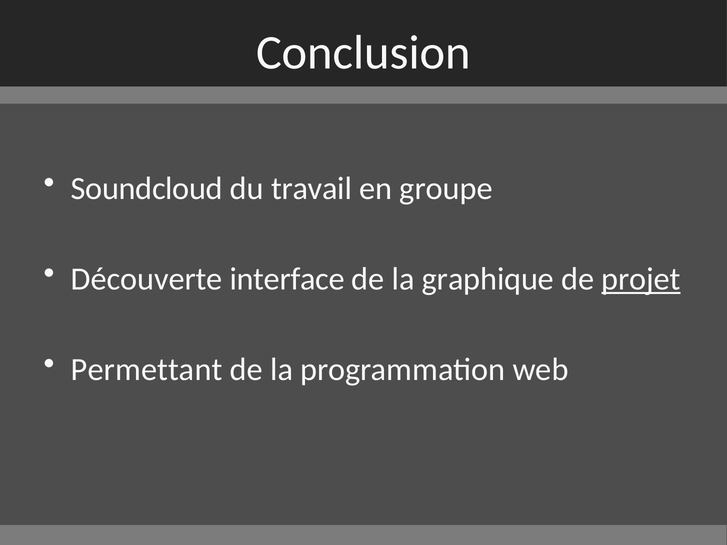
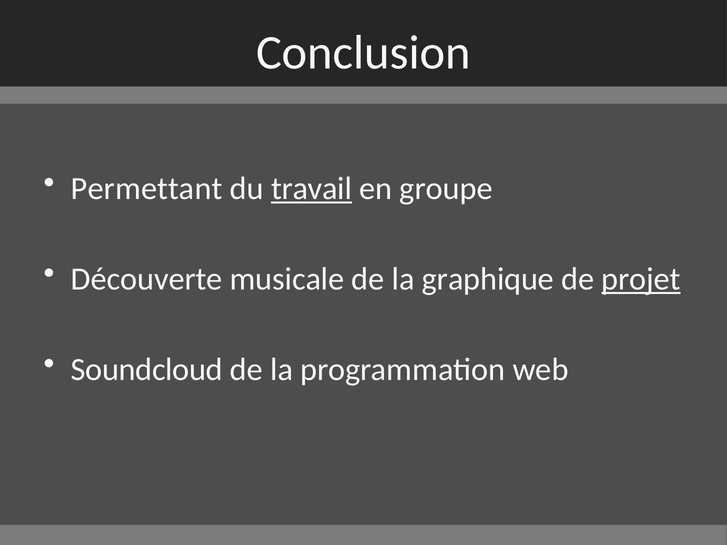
Soundcloud: Soundcloud -> Permettant (147, 189)
travail underline: none -> present (312, 189)
interface: interface -> musicale (287, 279)
Permettant: Permettant -> Soundcloud (147, 370)
